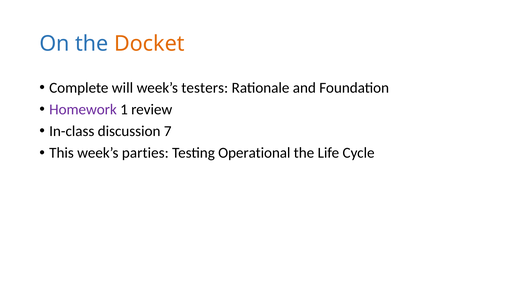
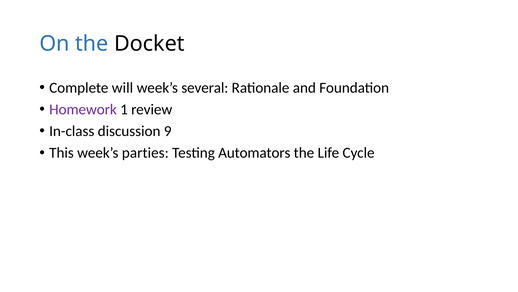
Docket colour: orange -> black (149, 44)
testers: testers -> several (205, 88)
7: 7 -> 9 (168, 131)
Operational: Operational -> Automators (254, 153)
